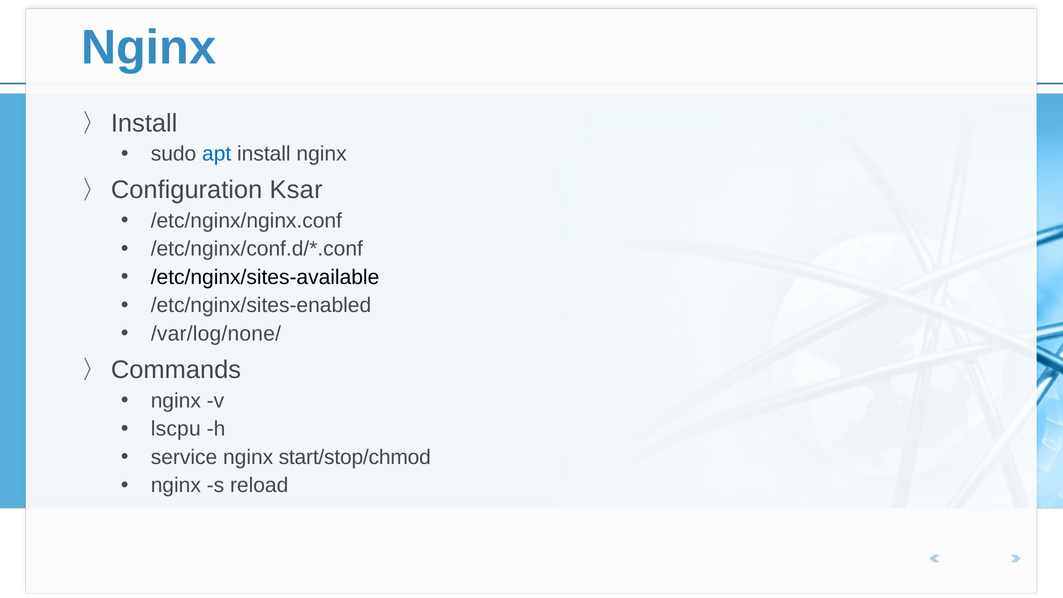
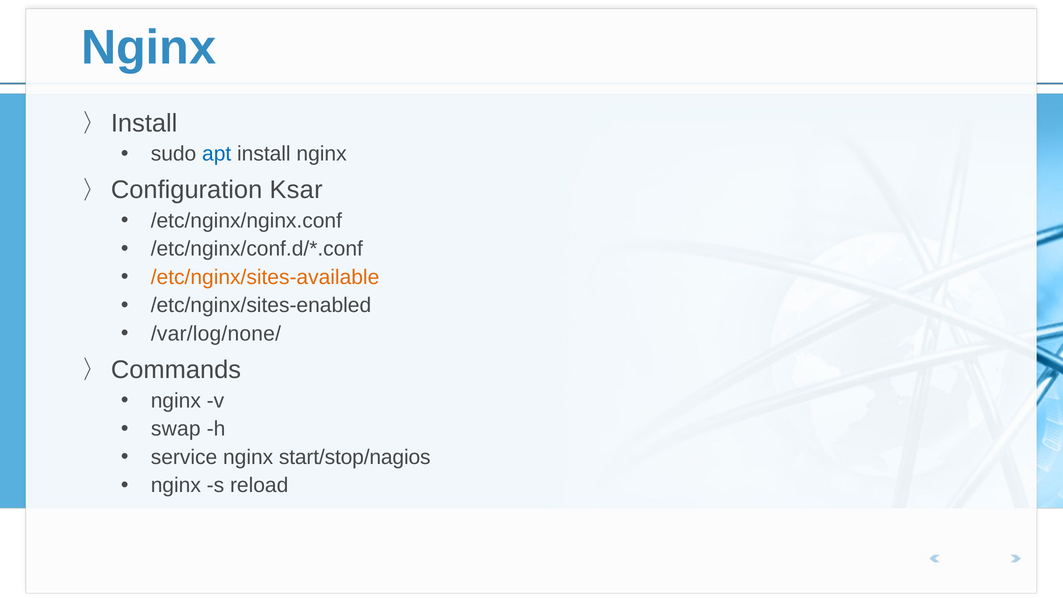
/etc/nginx/sites-available colour: black -> orange (265, 277)
lscpu: lscpu -> swap (176, 429)
start/stop/chmod: start/stop/chmod -> start/stop/nagios (355, 457)
